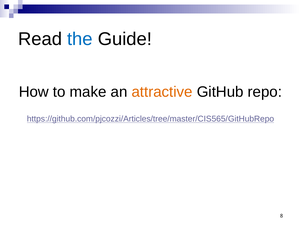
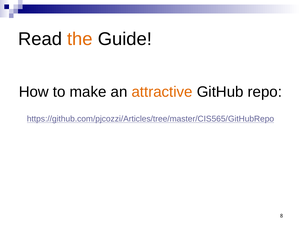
the colour: blue -> orange (80, 39)
